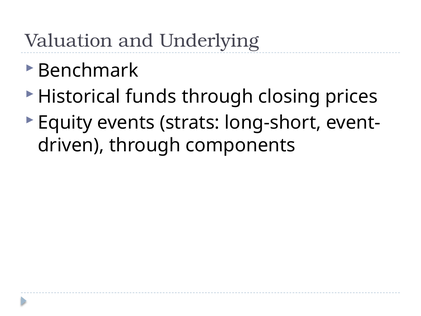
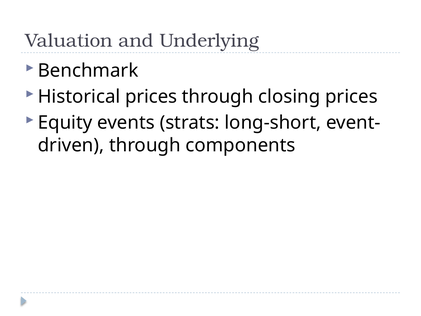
Historical funds: funds -> prices (151, 97)
